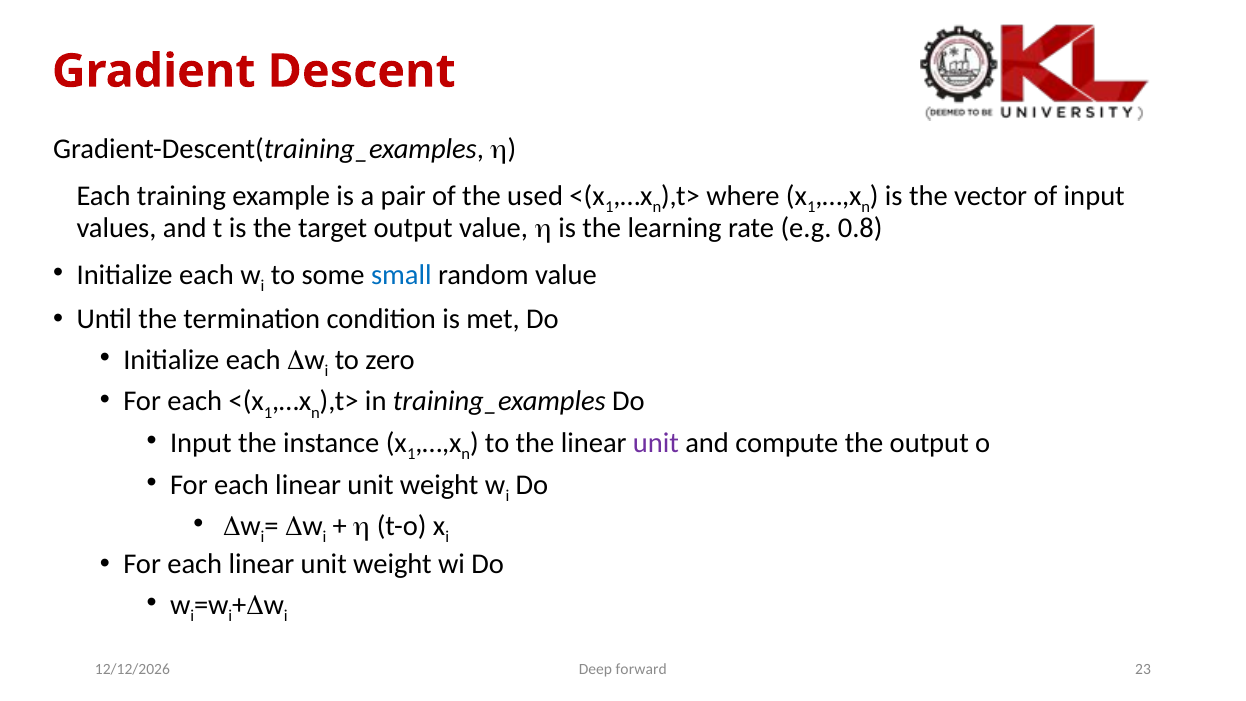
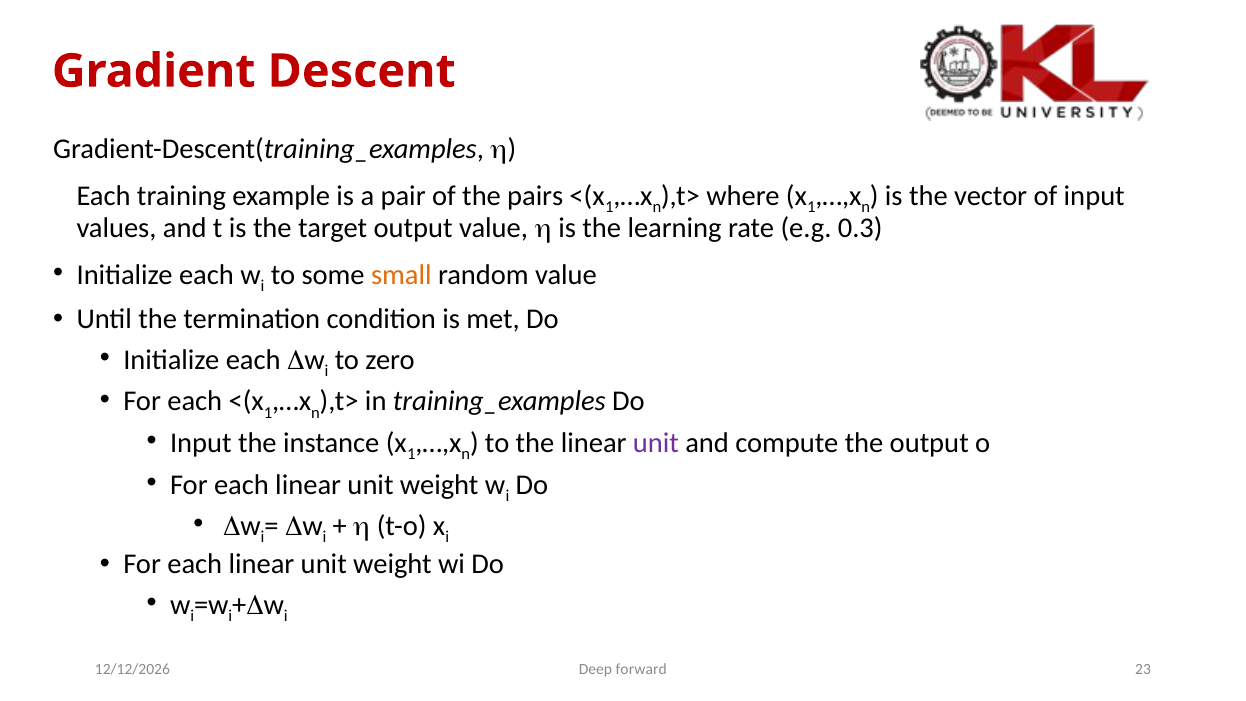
used: used -> pairs (535, 196)
0.8: 0.8 -> 0.3 (860, 228)
small colour: blue -> orange (401, 275)
